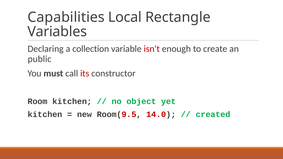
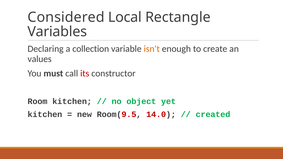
Capabilities: Capabilities -> Considered (66, 17)
isn't colour: red -> orange (152, 49)
public: public -> values (40, 59)
